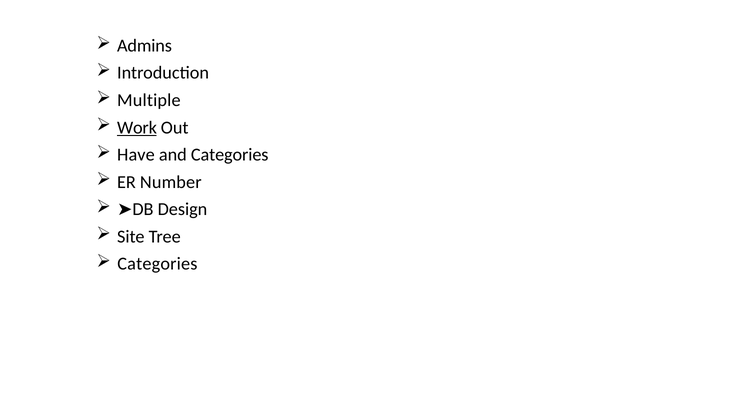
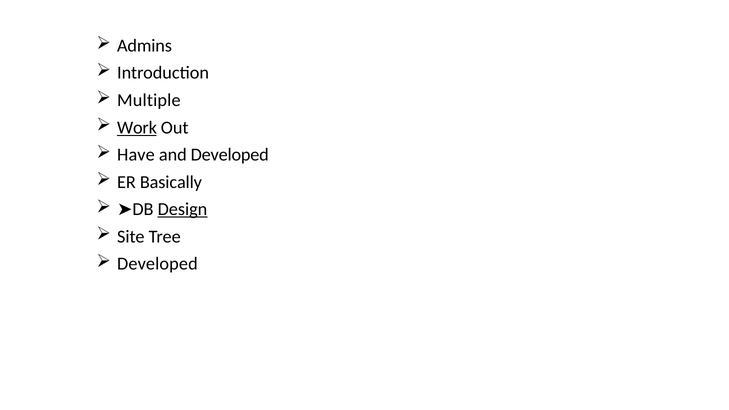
and Categories: Categories -> Developed (230, 155)
Number: Number -> Basically (171, 182)
Design underline: none -> present (182, 209)
Categories: Categories -> Developed (157, 264)
